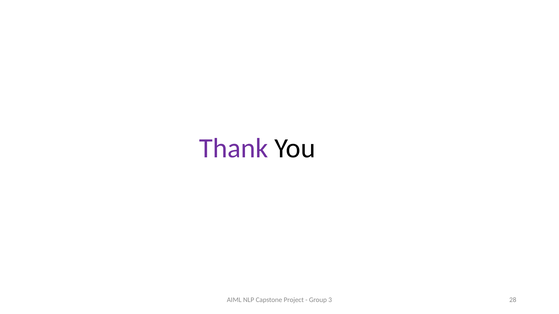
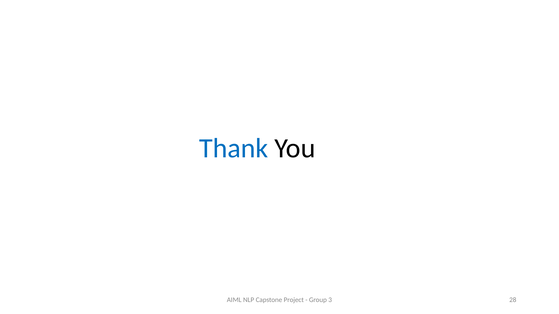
Thank colour: purple -> blue (234, 148)
